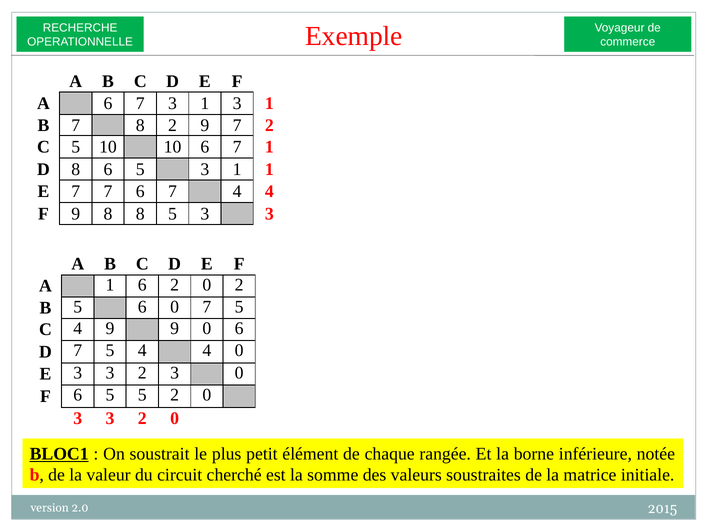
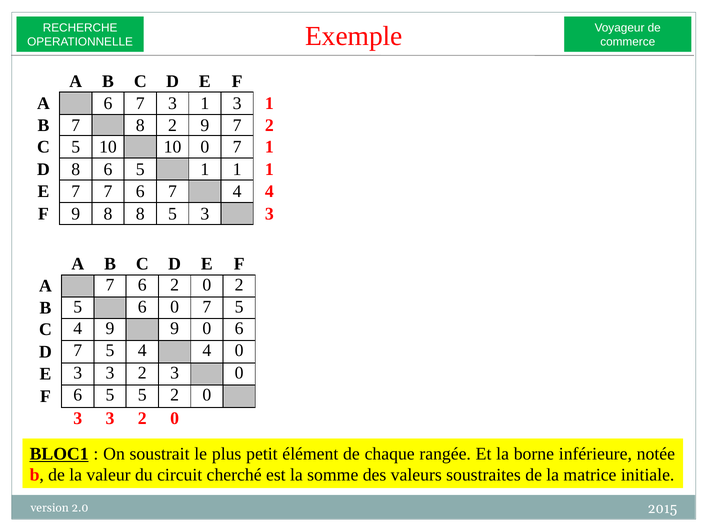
10 6: 6 -> 0 (205, 147)
6 5 3: 3 -> 1 (205, 169)
A 1: 1 -> 7 (110, 285)
